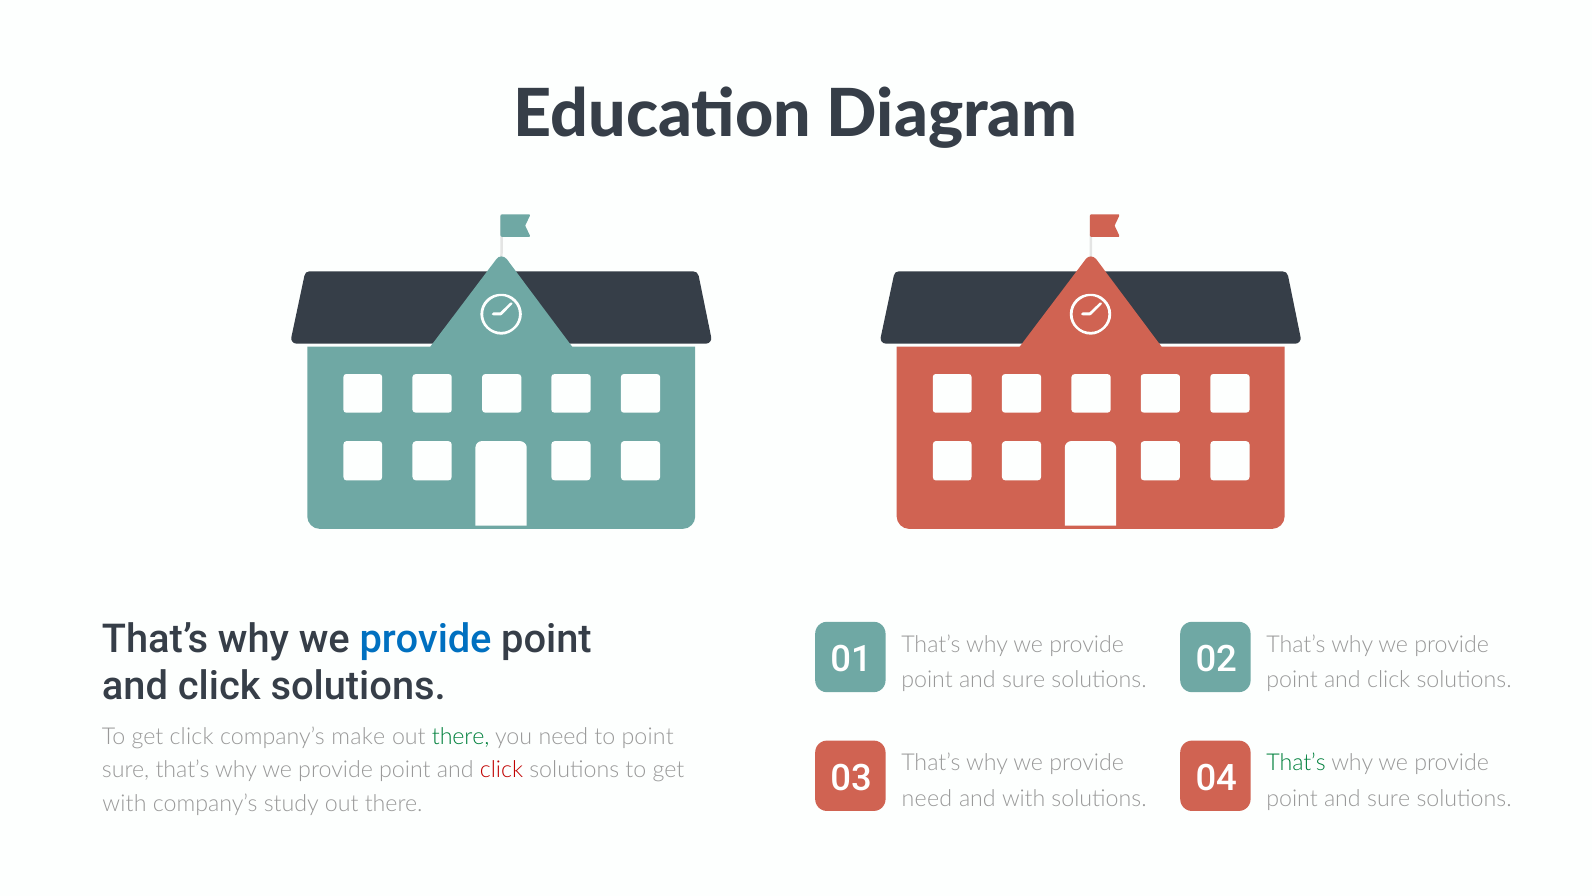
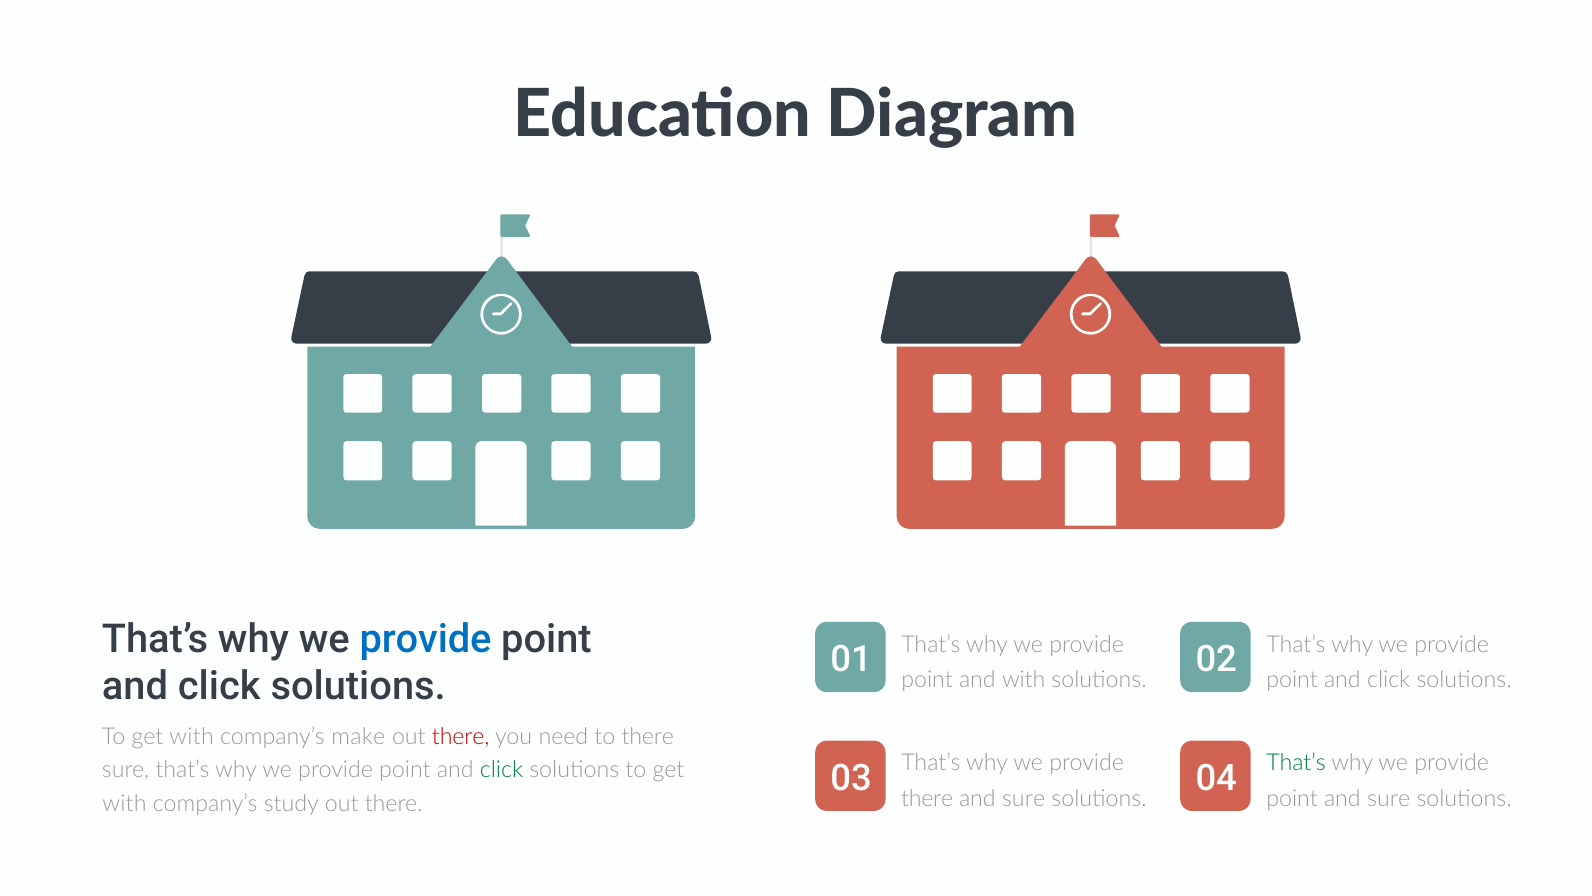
sure: sure -> with (1024, 680)
click: click -> with (192, 736)
there colour: green -> red (461, 736)
to point: point -> there (648, 736)
click colour: red -> green (502, 770)
need: need -> there (927, 799)
with: with -> sure (1024, 799)
